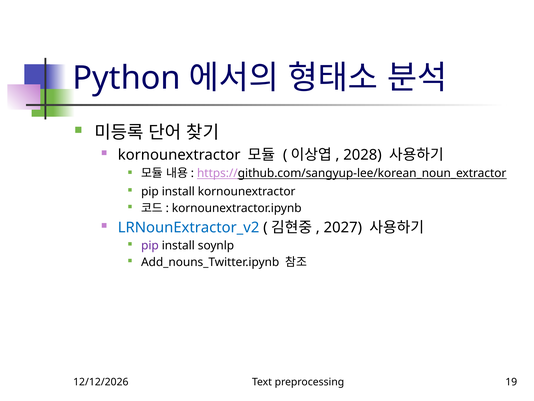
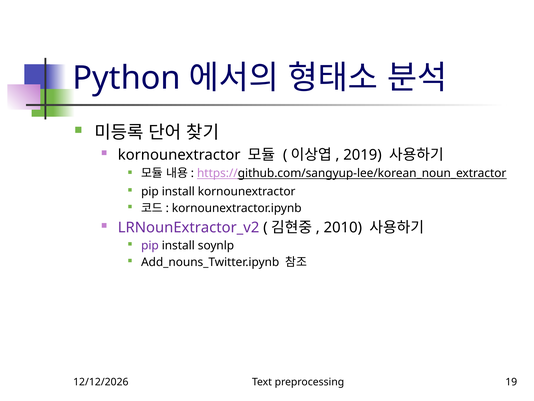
2028: 2028 -> 2019 (363, 155)
LRNounExtractor_v2 colour: blue -> purple (189, 227)
2027: 2027 -> 2010 (343, 227)
